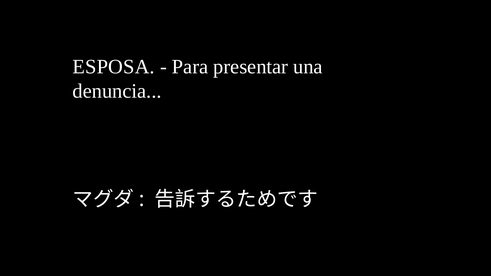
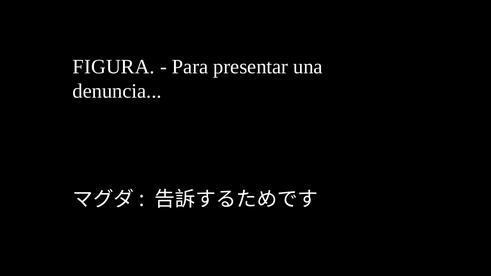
ESPOSA: ESPOSA -> FIGURA (114, 67)
